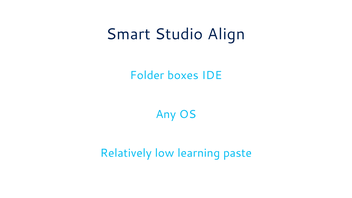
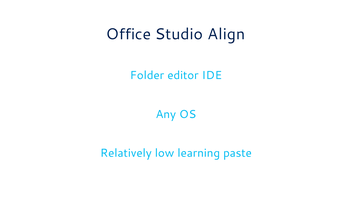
Smart: Smart -> Office (128, 34)
boxes: boxes -> editor (183, 75)
